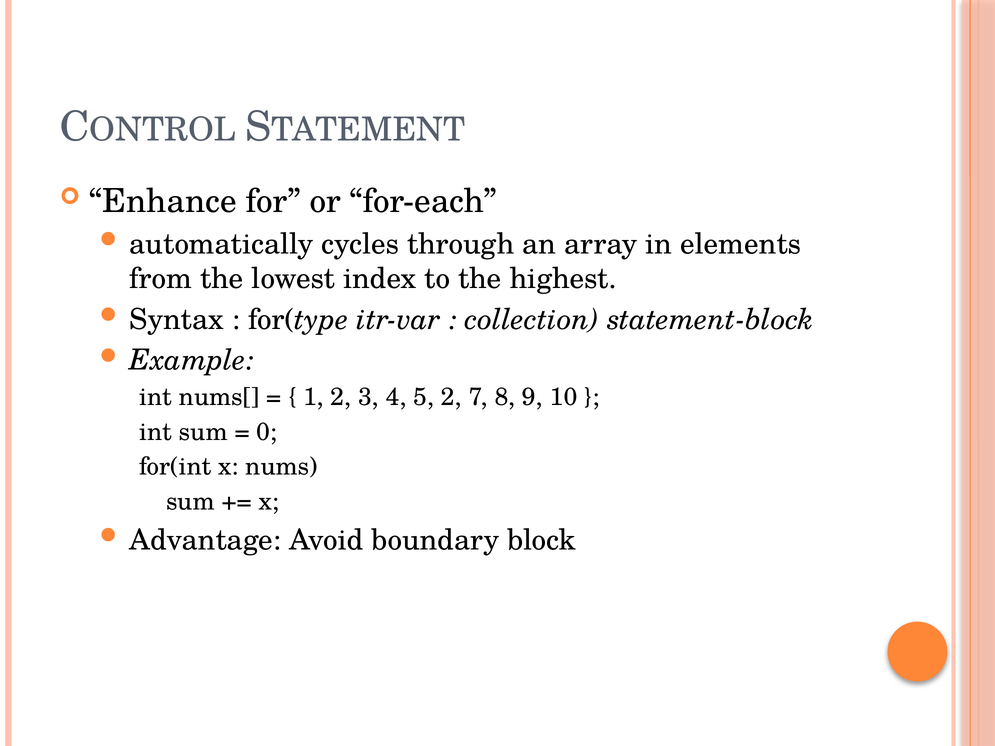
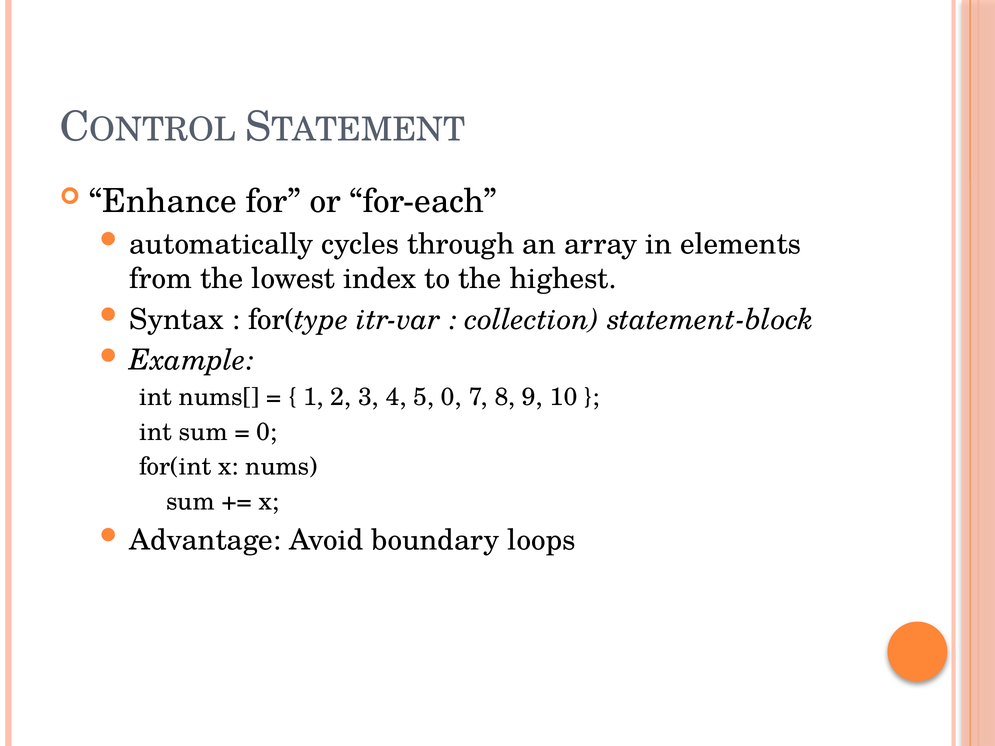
5 2: 2 -> 0 (451, 397)
block: block -> loops (541, 540)
